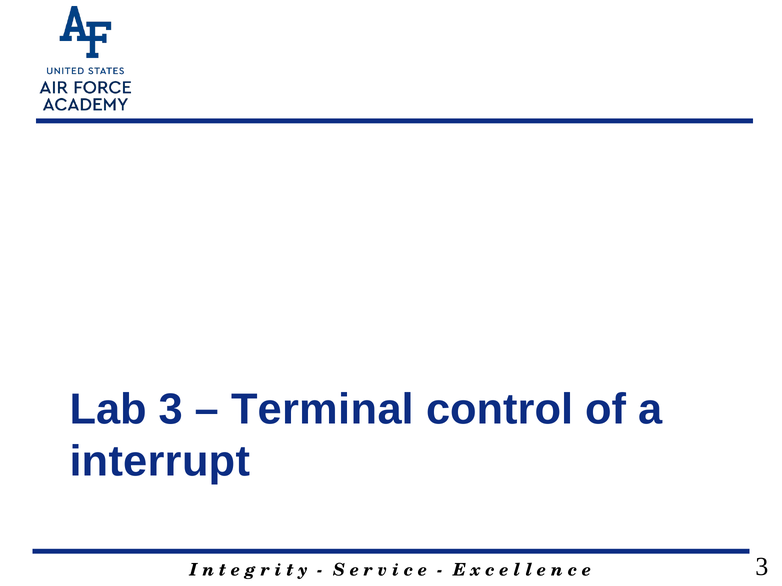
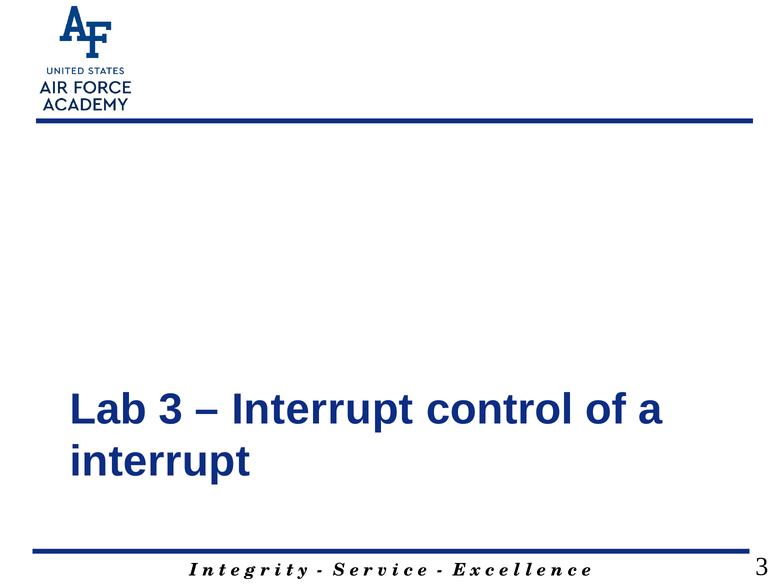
Terminal: Terminal -> Interrupt (322, 410)
